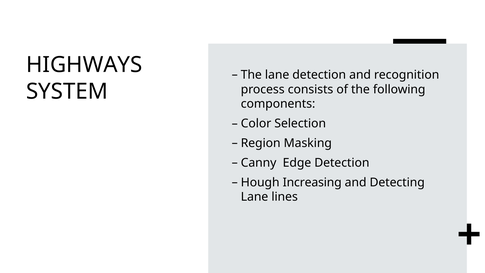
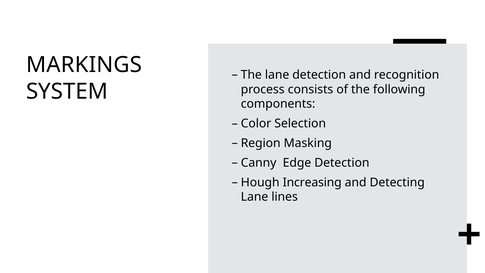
HIGHWAYS: HIGHWAYS -> MARKINGS (84, 65)
